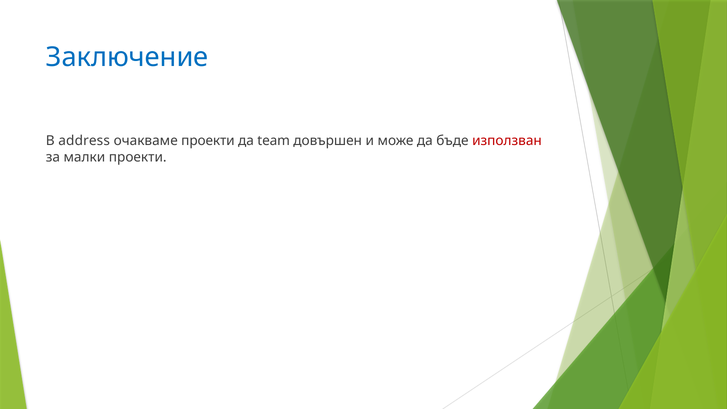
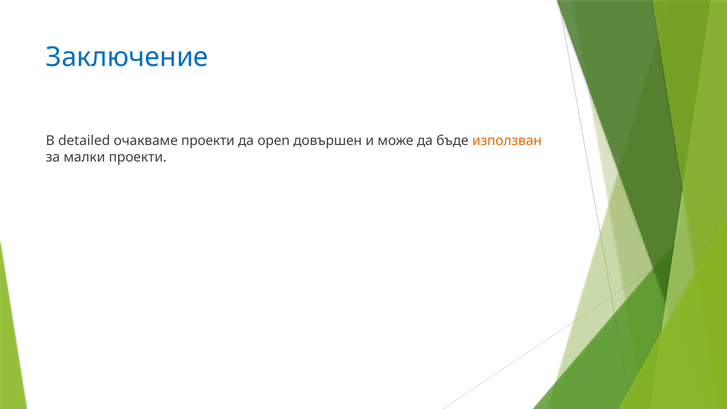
address: address -> detailed (84, 141)
team: team -> open (274, 141)
използван colour: red -> orange (507, 141)
